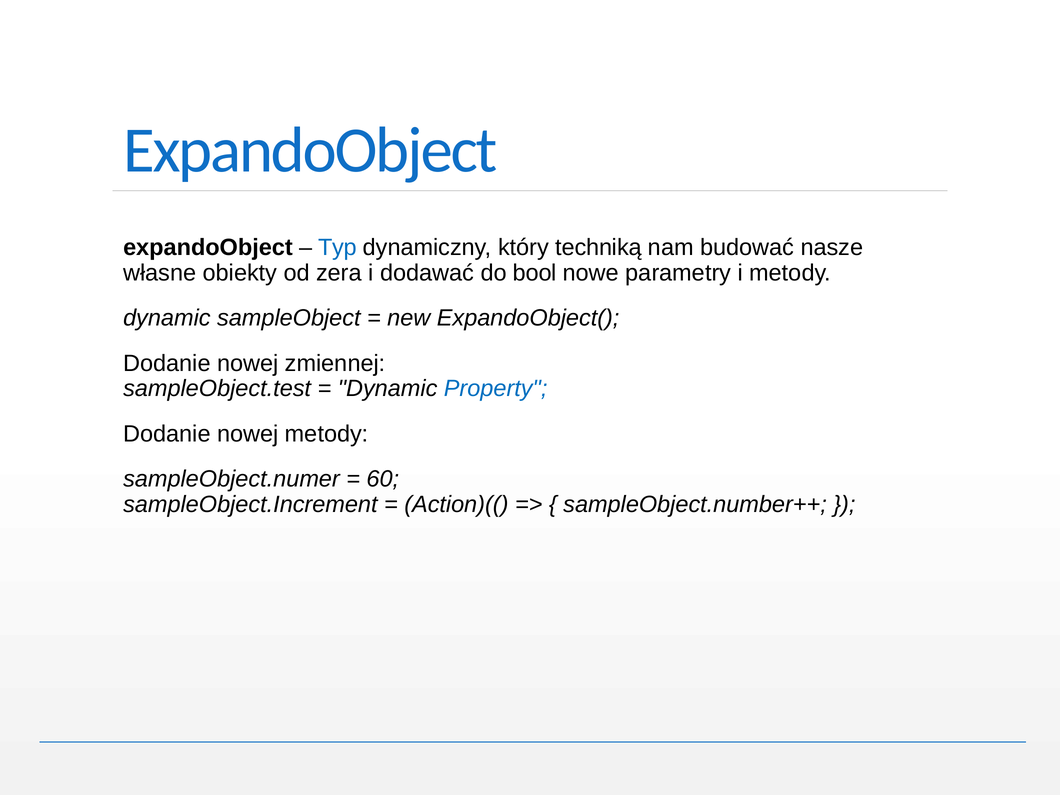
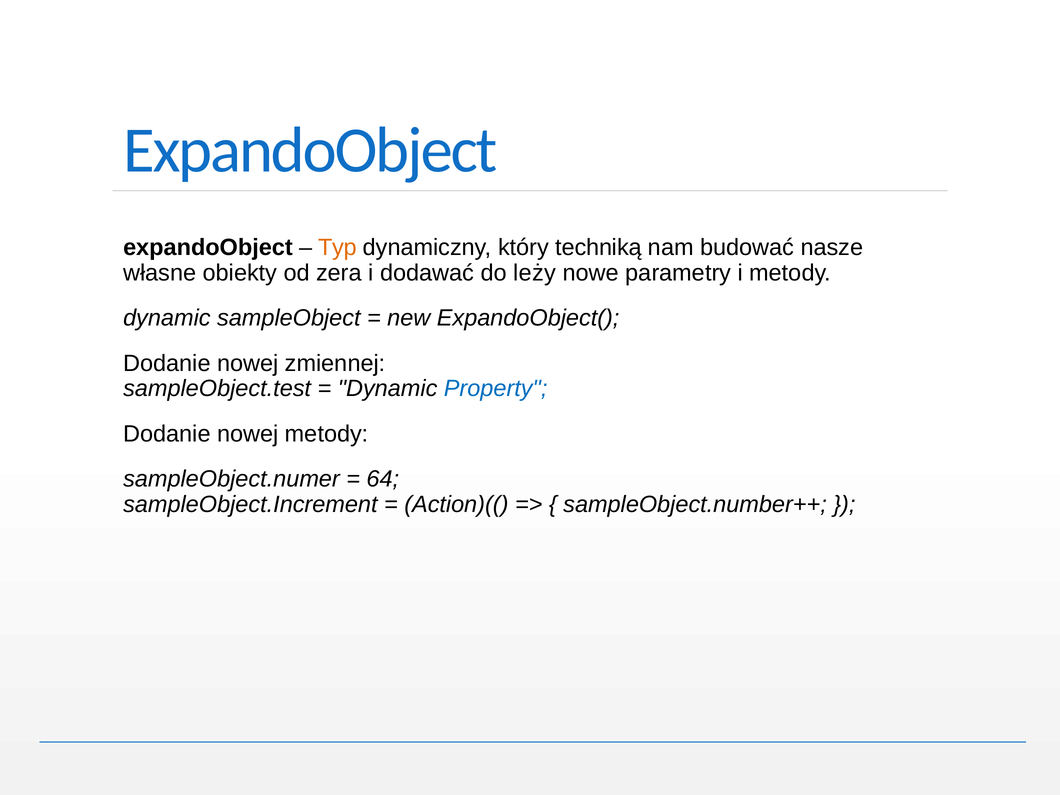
Typ colour: blue -> orange (337, 248)
bool: bool -> leży (535, 273)
60: 60 -> 64 (383, 479)
